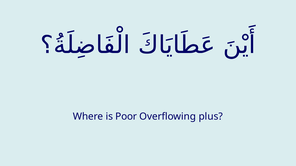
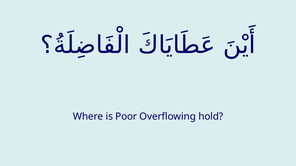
plus: plus -> hold (211, 117)
